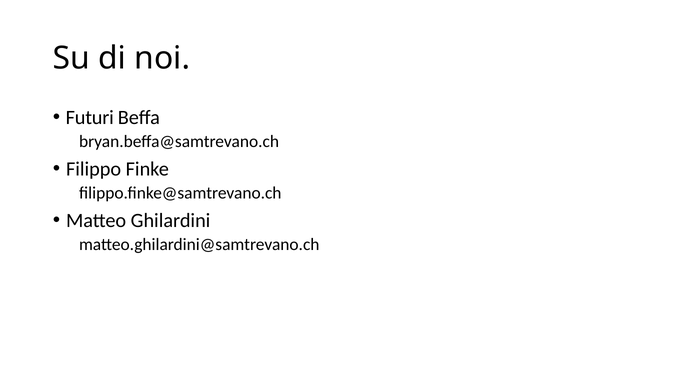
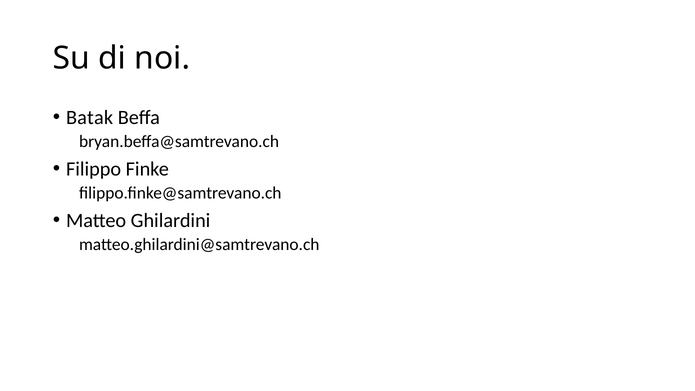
Futuri: Futuri -> Batak (90, 118)
